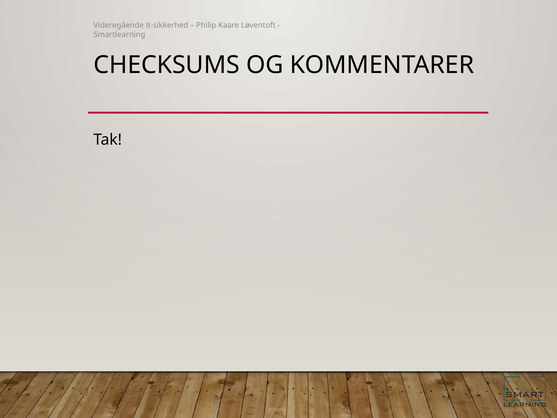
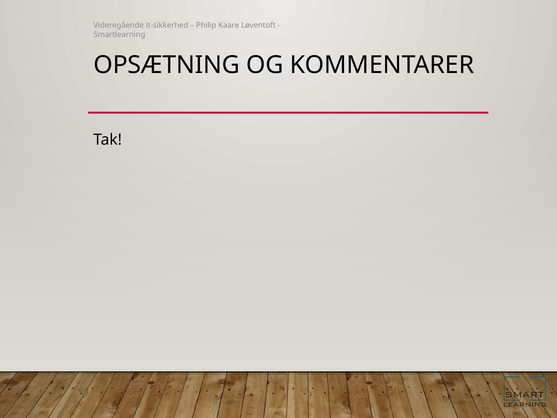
CHECKSUMS: CHECKSUMS -> OPSÆTNING (167, 65)
